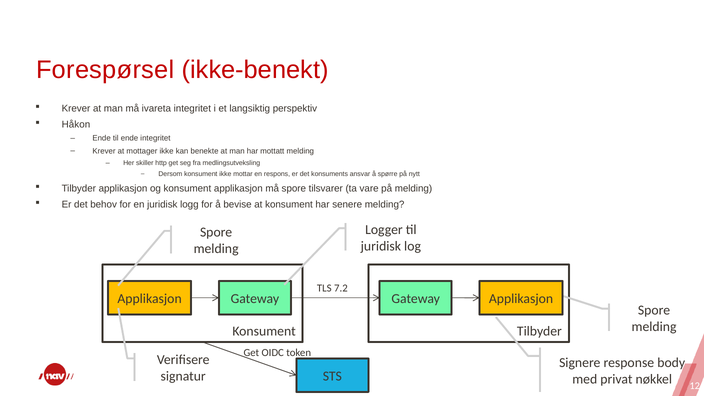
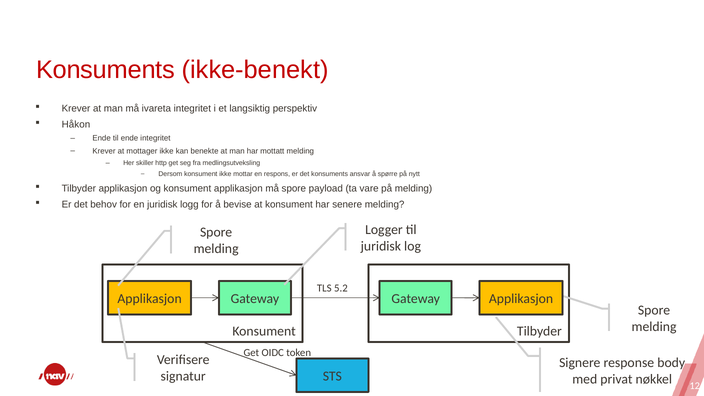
Forespørsel: Forespørsel -> Konsuments (106, 70)
tilsvarer: tilsvarer -> payload (326, 188)
7.2: 7.2 -> 5.2 (341, 288)
